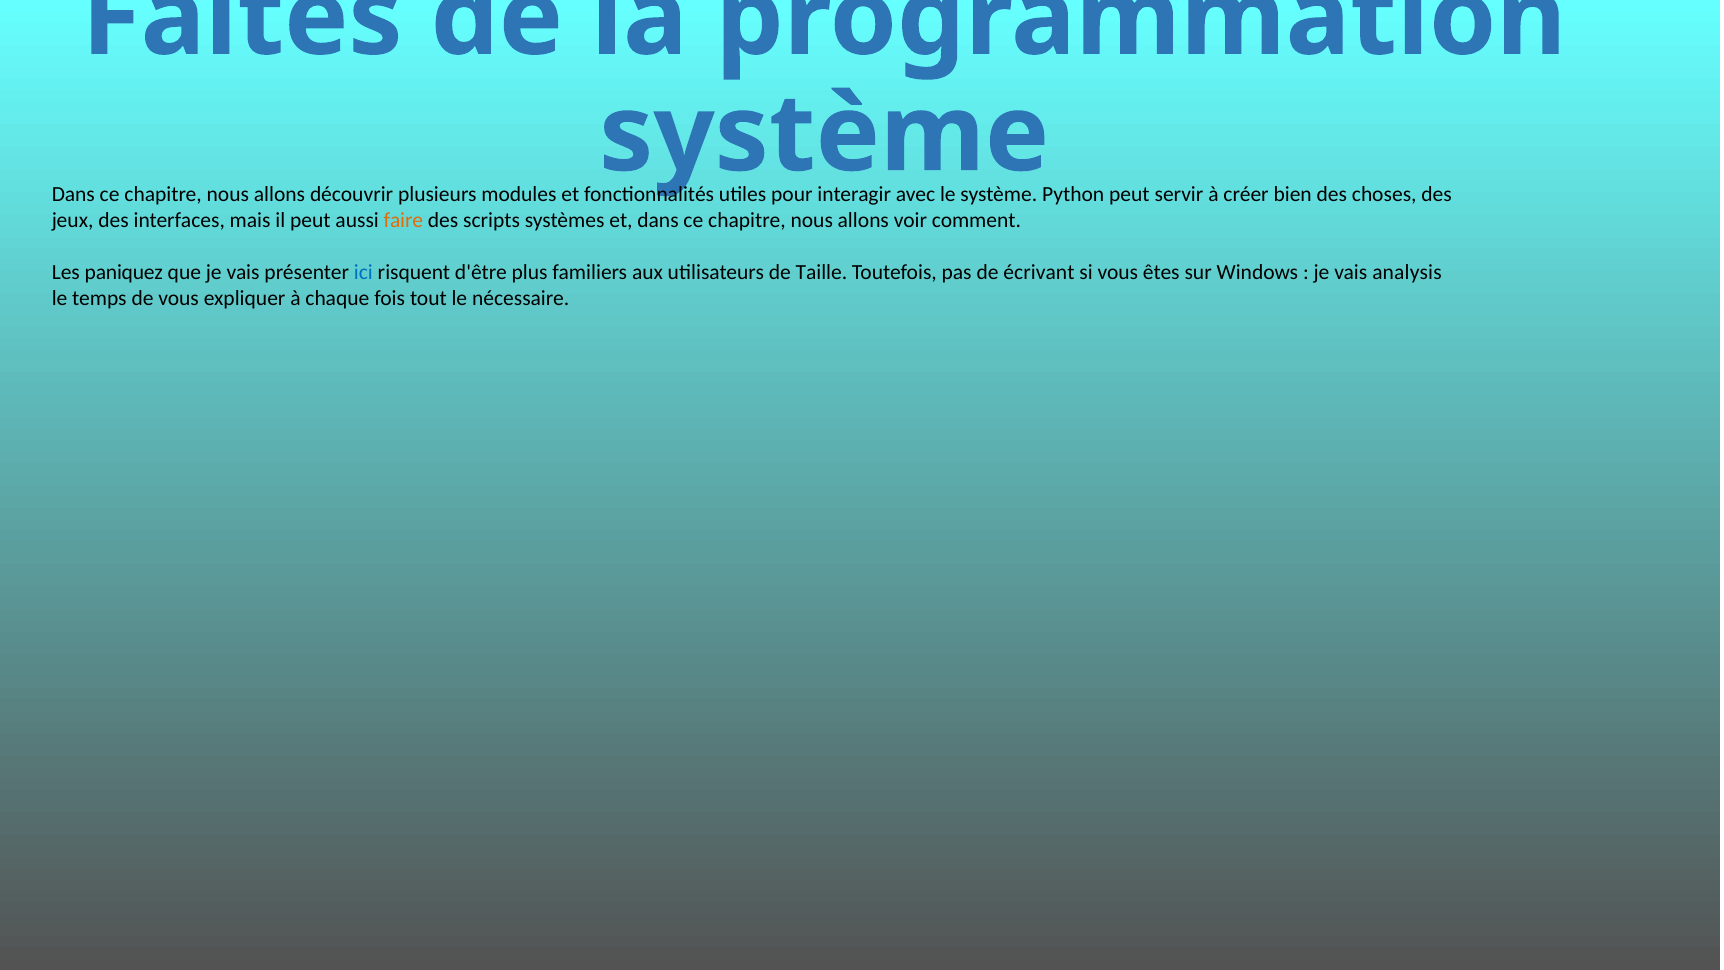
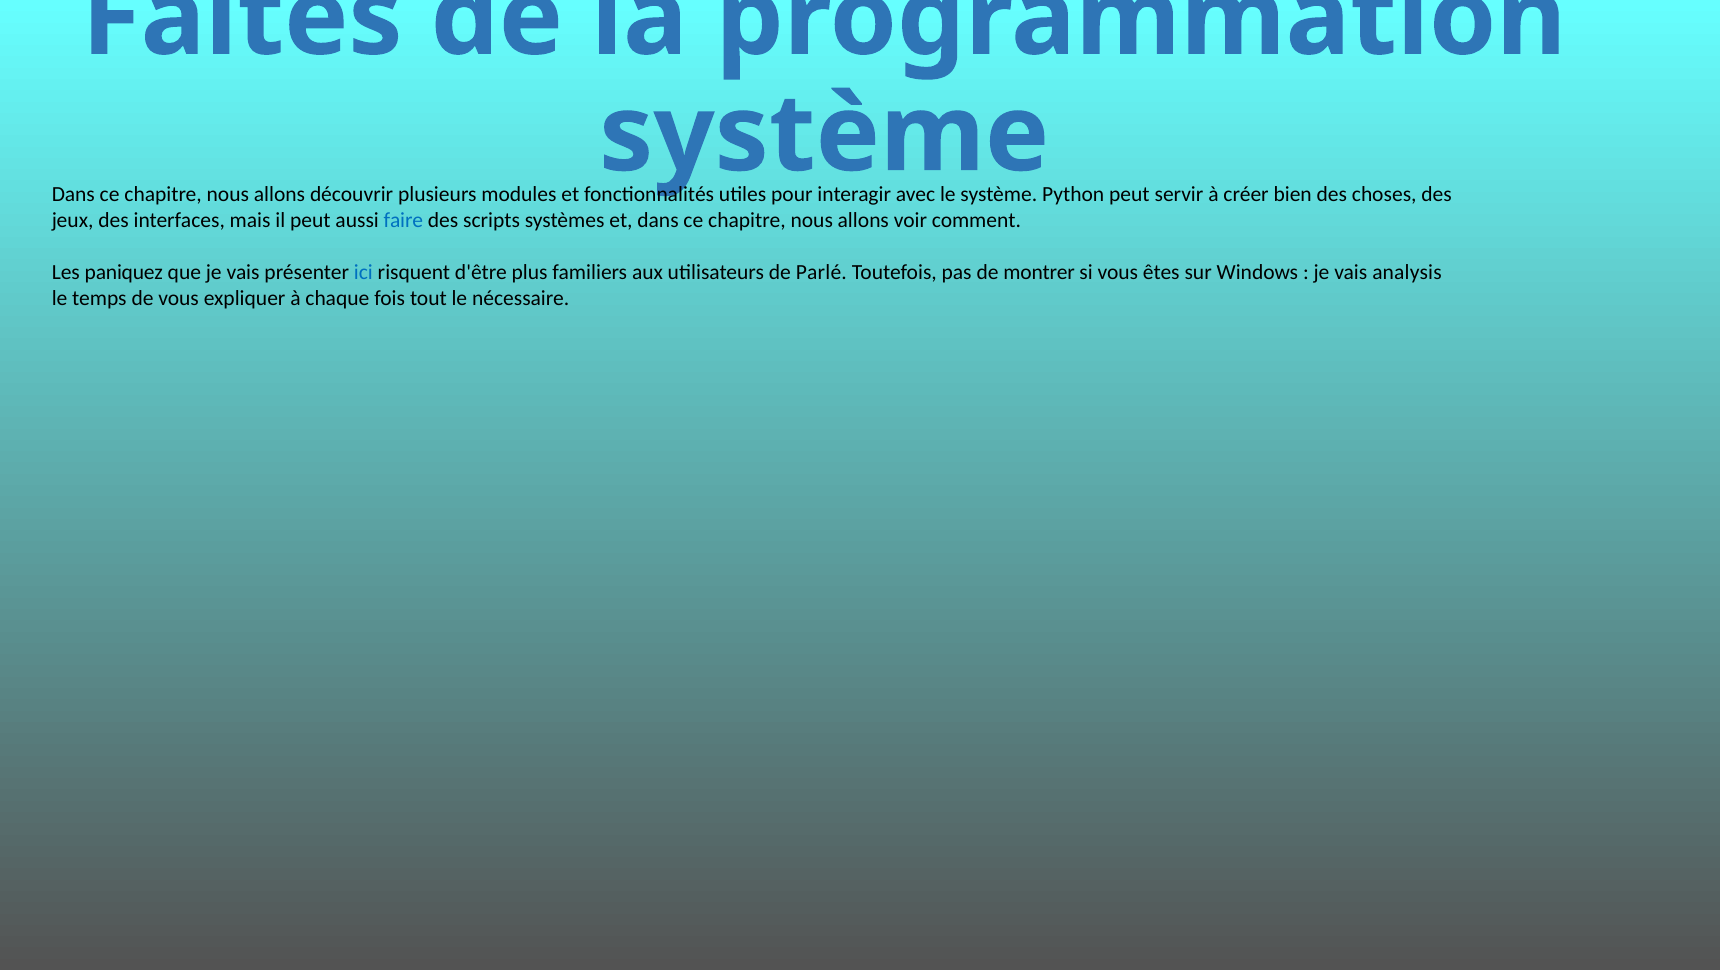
faire colour: orange -> blue (403, 221)
Taille: Taille -> Parlé (821, 272)
écrivant: écrivant -> montrer (1039, 272)
